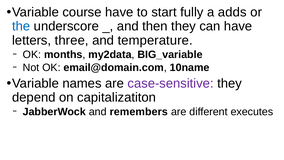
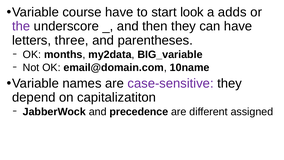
fully: fully -> look (192, 12)
the colour: blue -> purple (21, 26)
temperature: temperature -> parentheses (155, 40)
remembers: remembers -> precedence (139, 112)
executes: executes -> assigned (252, 112)
